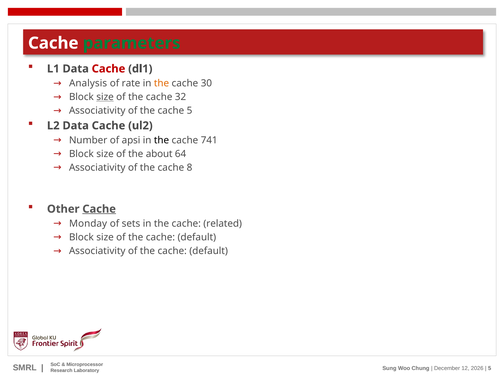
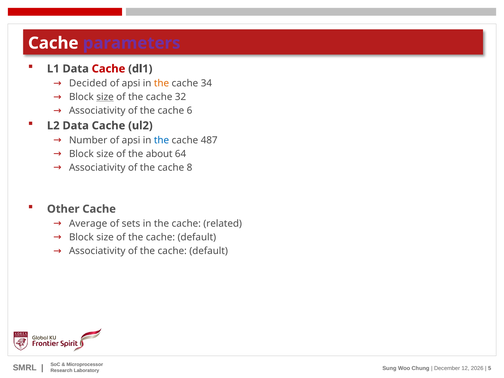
parameters colour: green -> purple (132, 43)
Analysis: Analysis -> Decided (88, 83)
rate: rate -> apsi (131, 83)
30: 30 -> 34 (206, 83)
cache 5: 5 -> 6 (190, 111)
the colour: black -> blue (161, 140)
741: 741 -> 487 (209, 140)
Cache underline: present -> none (99, 209)
Monday: Monday -> Average (88, 223)
